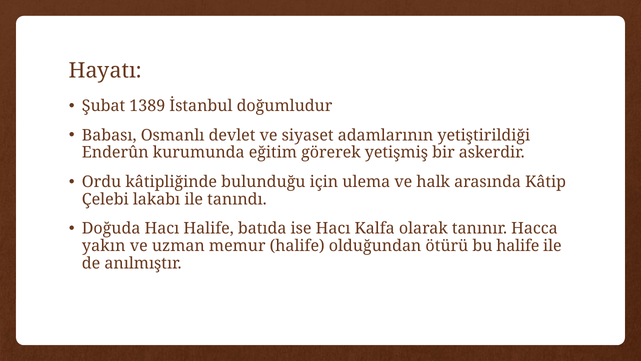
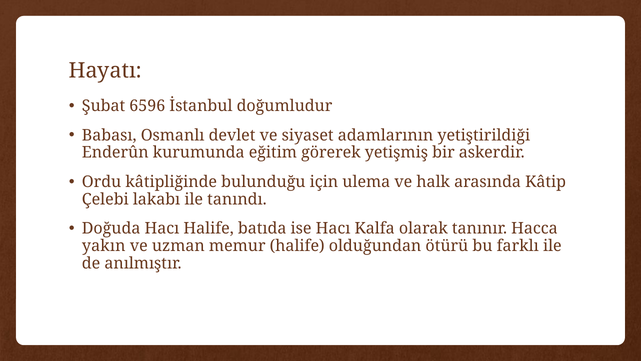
1389: 1389 -> 6596 (147, 106)
bu halife: halife -> farklı (518, 246)
